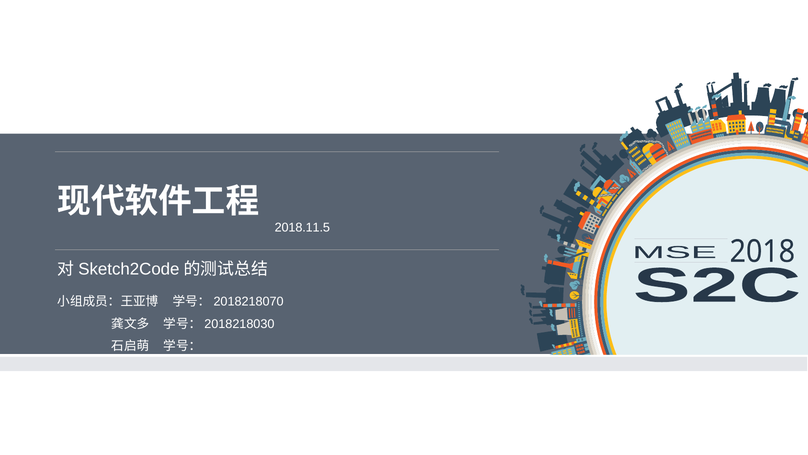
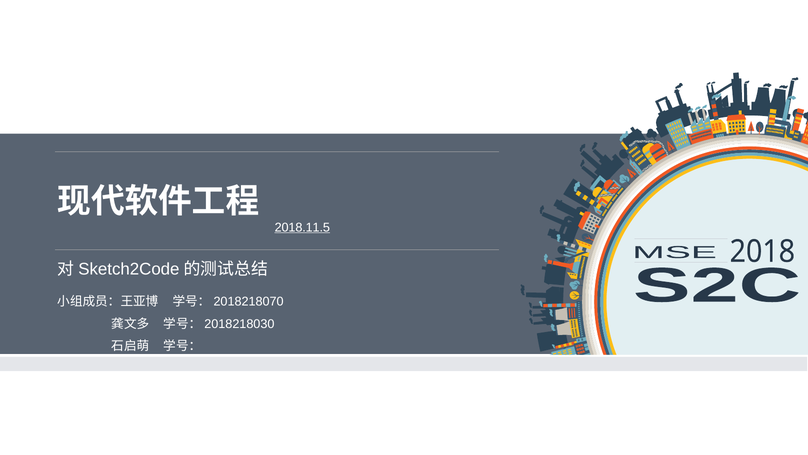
2018.11.5 underline: none -> present (302, 227)
